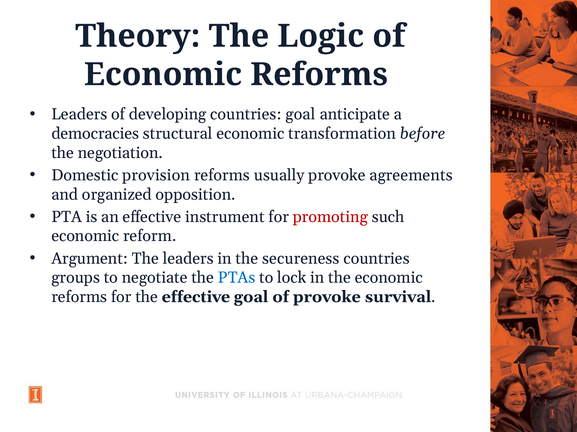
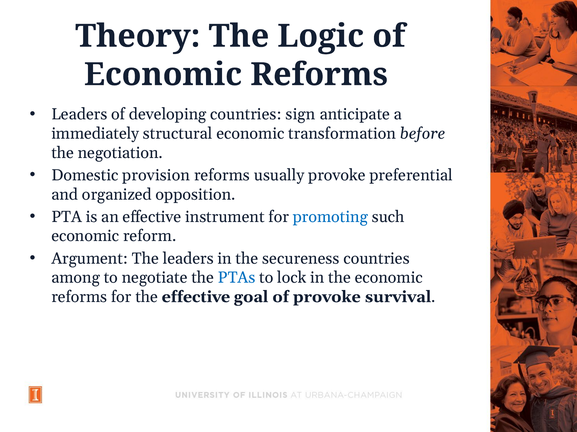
countries goal: goal -> sign (300, 115)
democracies: democracies -> immediately (95, 134)
agreements: agreements -> preferential (411, 175)
promoting colour: red -> blue (330, 217)
groups: groups -> among (76, 278)
